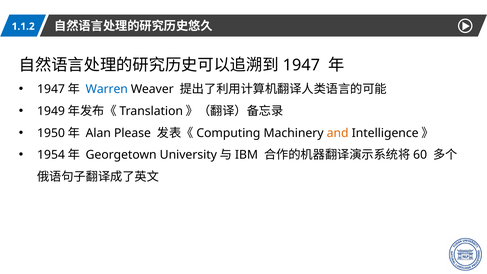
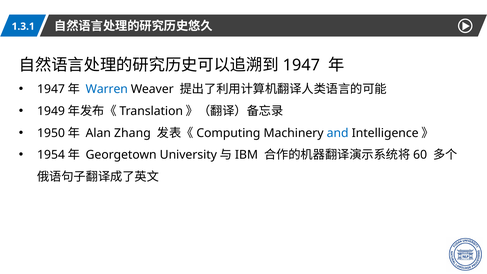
1.1.2: 1.1.2 -> 1.3.1 (23, 26)
Please: Please -> Zhang (132, 133)
and colour: orange -> blue (338, 133)
